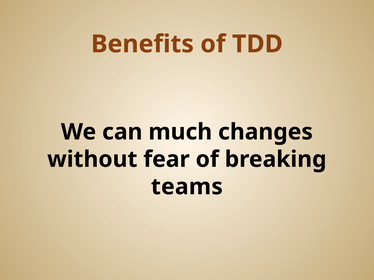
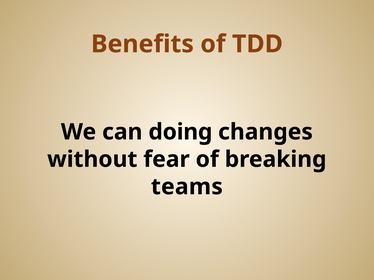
much: much -> doing (180, 132)
